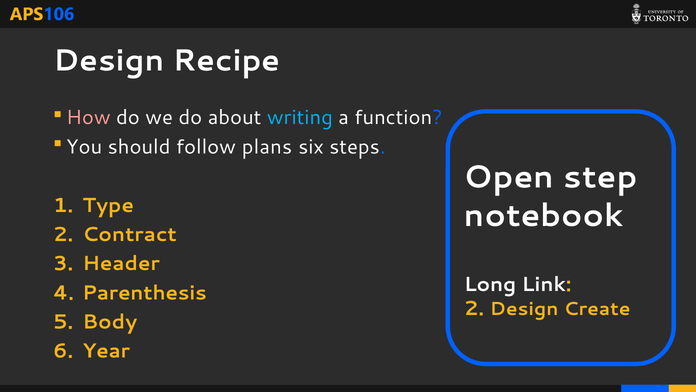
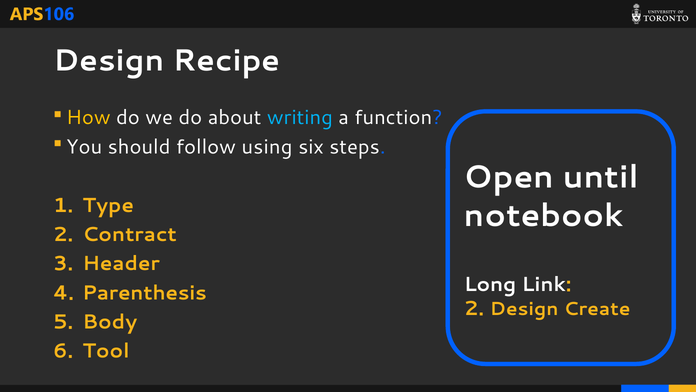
How colour: pink -> yellow (88, 118)
plans: plans -> using (267, 147)
step: step -> until (601, 177)
Year: Year -> Tool (106, 351)
